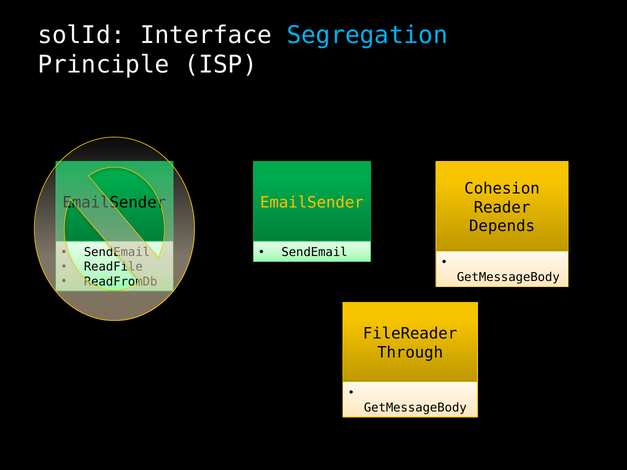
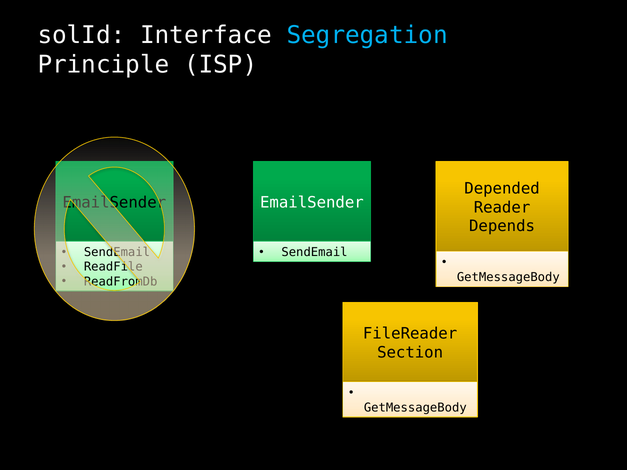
Cohesion: Cohesion -> Depended (502, 189)
EmailSender colour: yellow -> white (312, 202)
Through: Through -> Section (410, 353)
